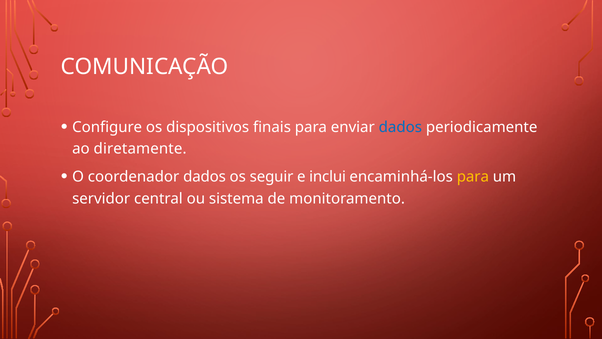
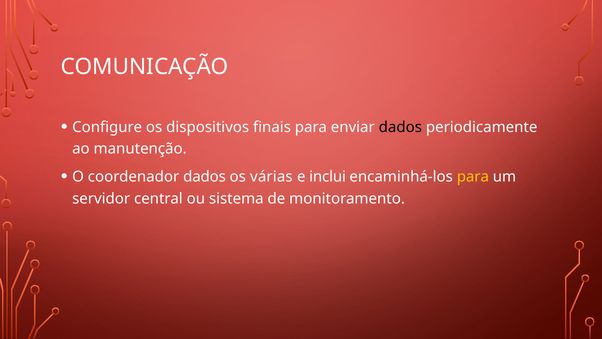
dados colour: blue -> black (400, 127)
diretamente: diretamente -> manutenção (140, 149)
seguir: seguir -> várias (271, 177)
